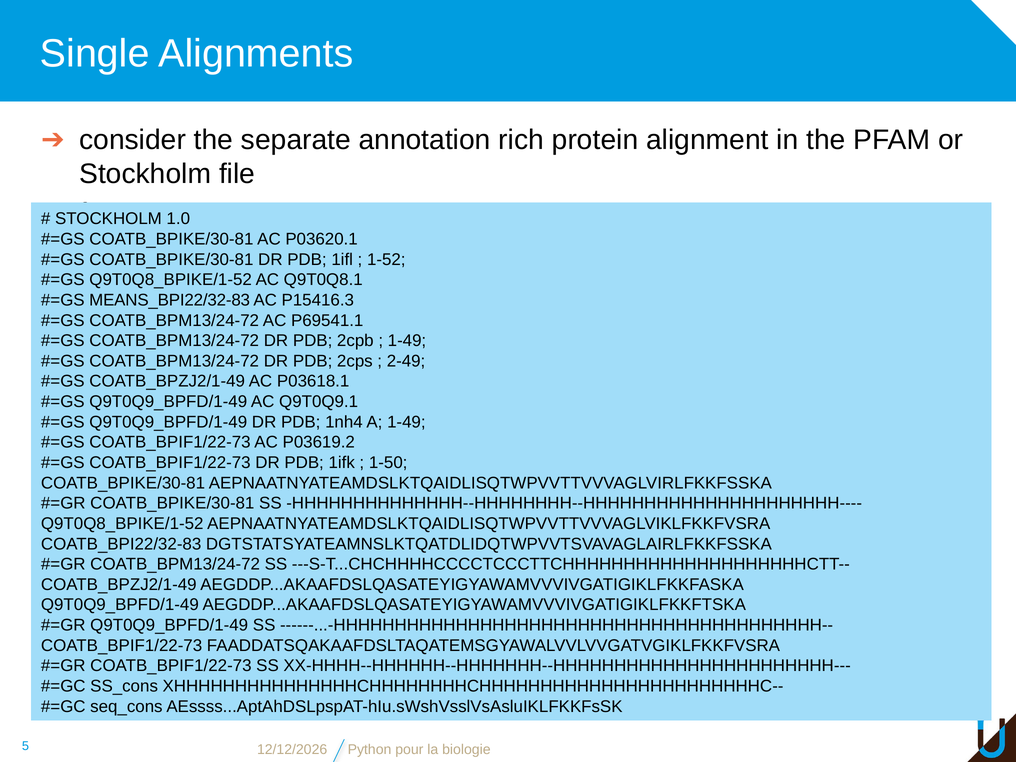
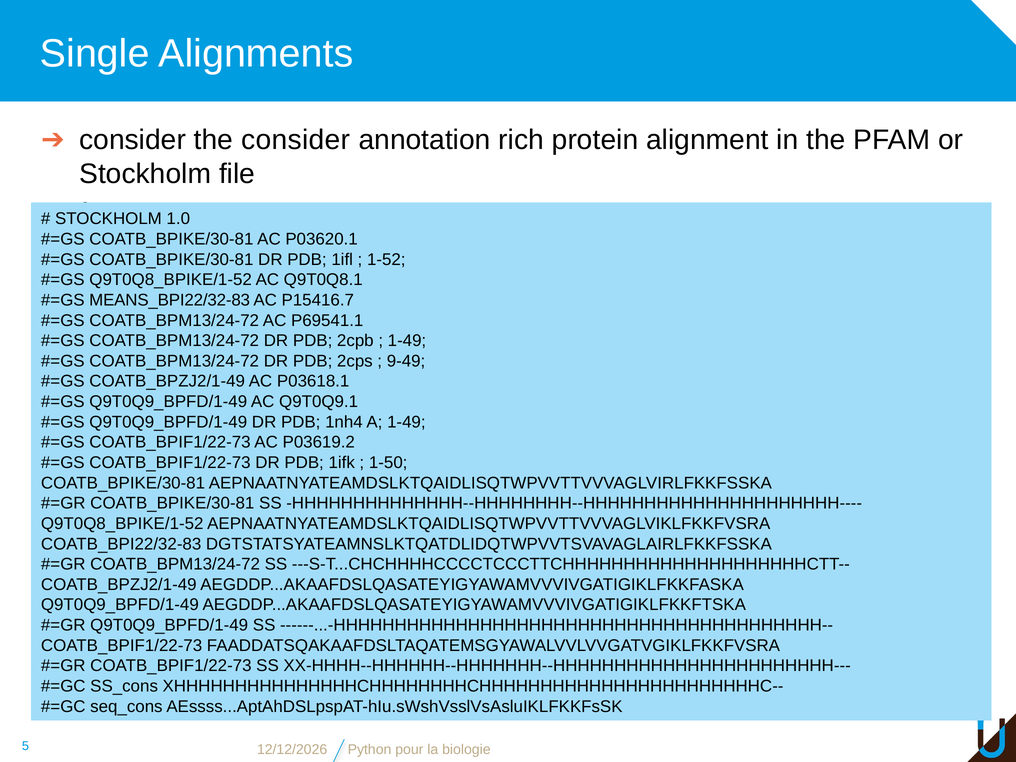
the separate: separate -> consider (296, 140)
P15416.3: P15416.3 -> P15416.7 (318, 300)
2-49: 2-49 -> 9-49 (406, 361)
